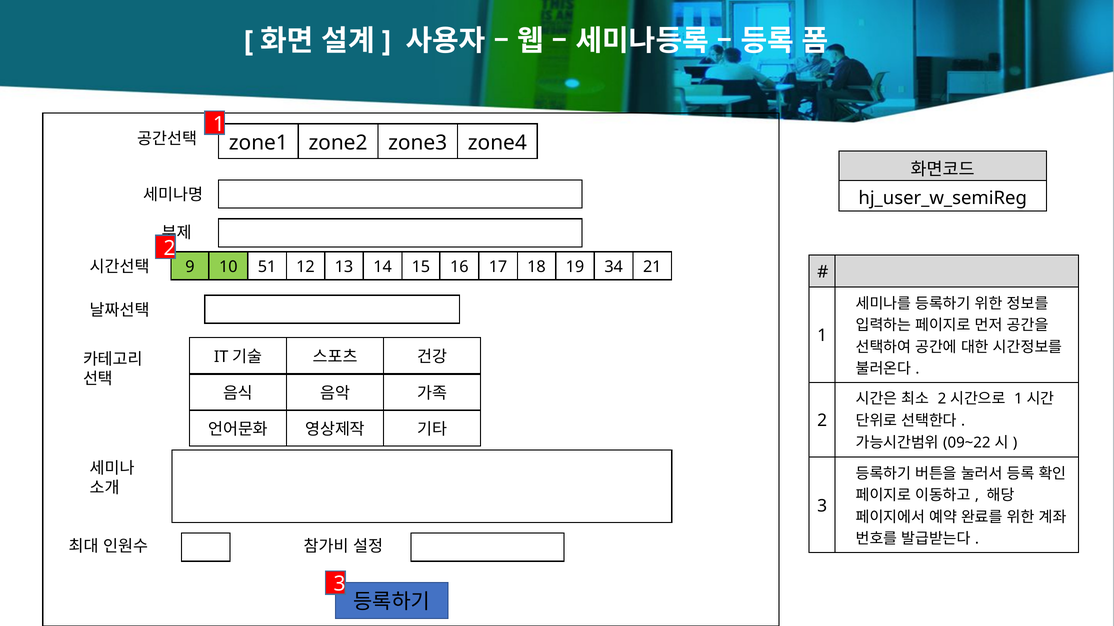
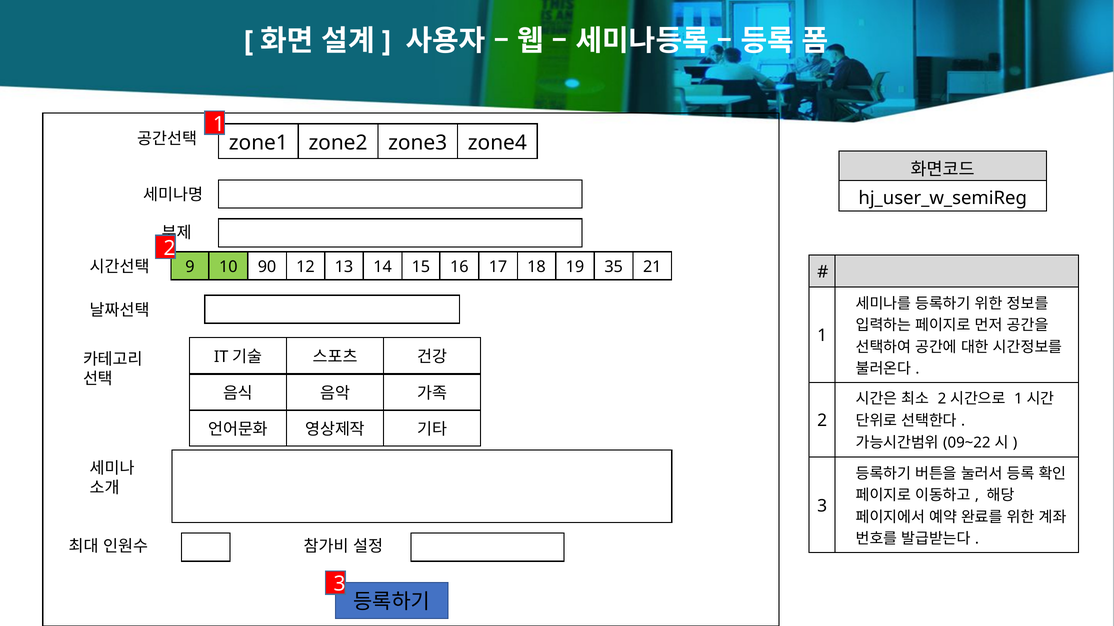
51: 51 -> 90 (267, 267)
34: 34 -> 35 (614, 267)
